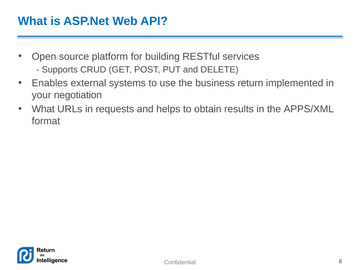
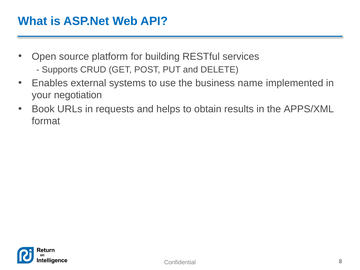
return: return -> name (250, 83)
What: What -> Book (43, 109)
